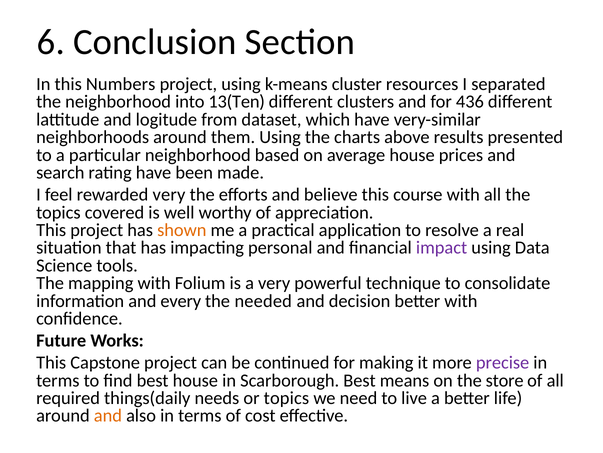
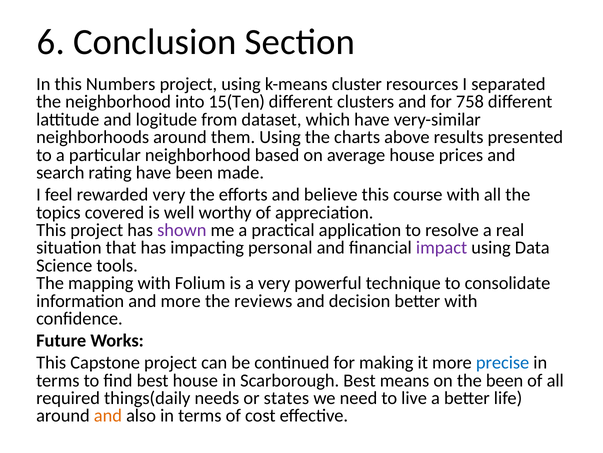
13(Ten: 13(Ten -> 15(Ten (237, 102)
436: 436 -> 758 (470, 102)
shown colour: orange -> purple (182, 230)
and every: every -> more (181, 301)
needed: needed -> reviews (263, 301)
precise colour: purple -> blue (503, 362)
the store: store -> been (505, 380)
or topics: topics -> states (286, 398)
